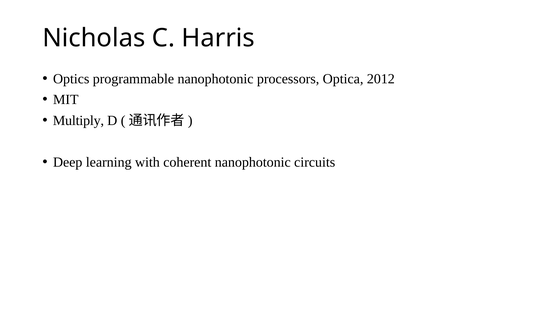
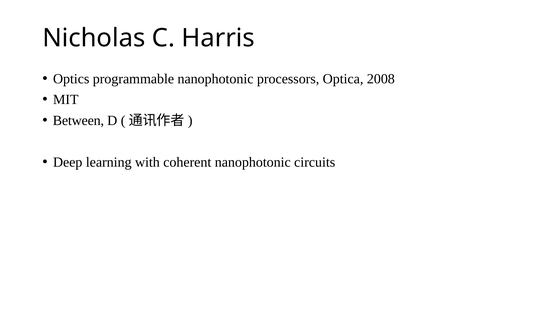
2012: 2012 -> 2008 (381, 79)
Multiply: Multiply -> Between (78, 120)
